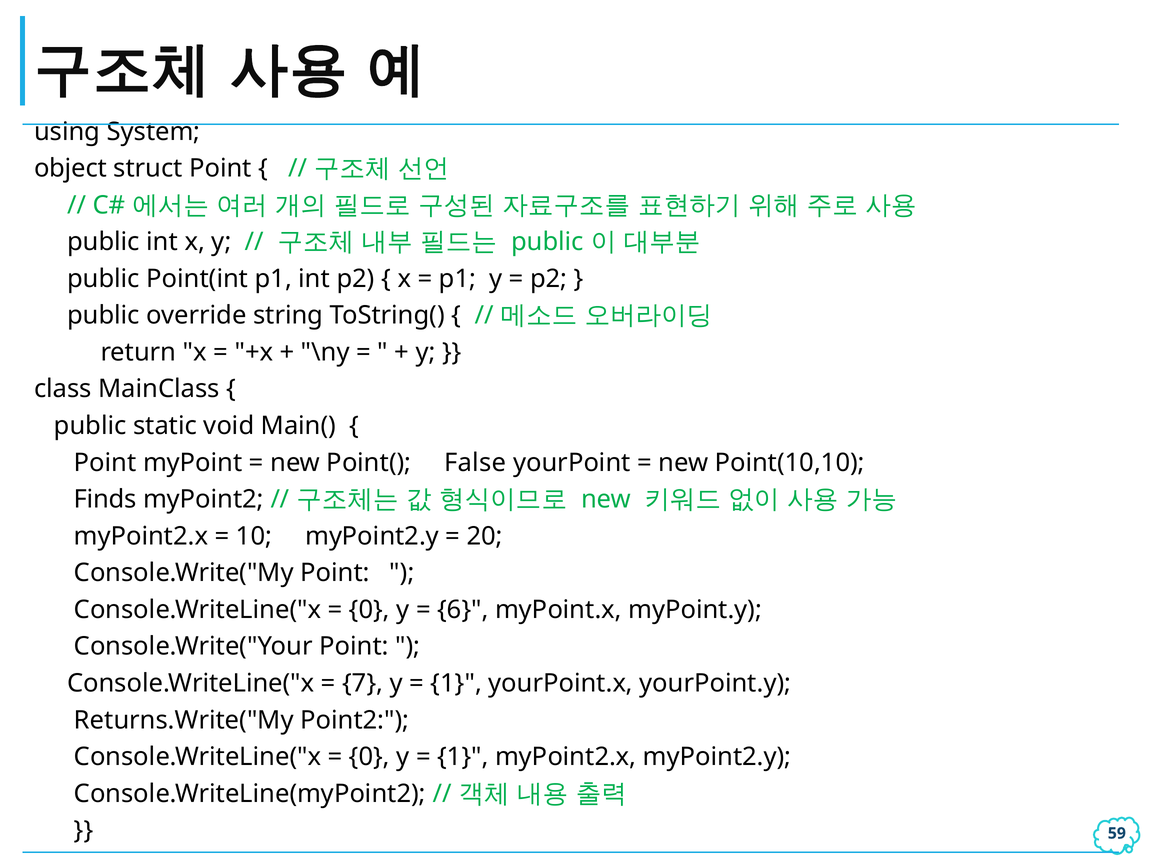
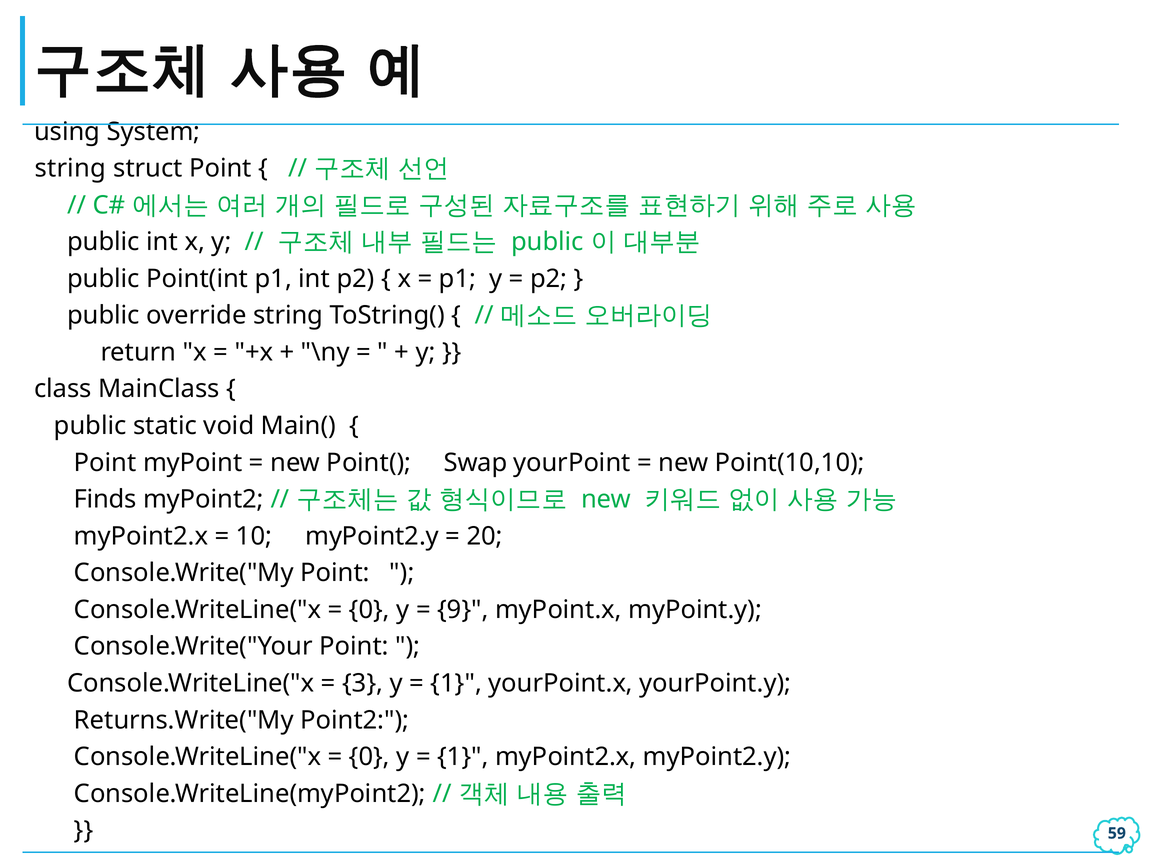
object: object -> string (70, 168)
False: False -> Swap (476, 463)
6: 6 -> 9 (463, 610)
7: 7 -> 3 (363, 684)
